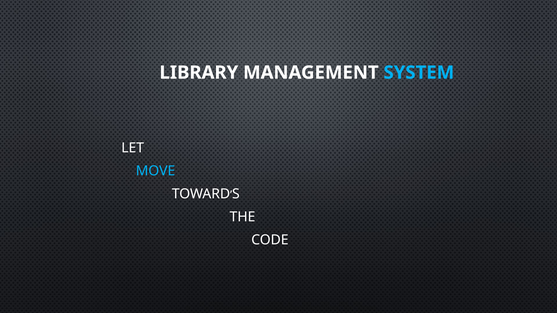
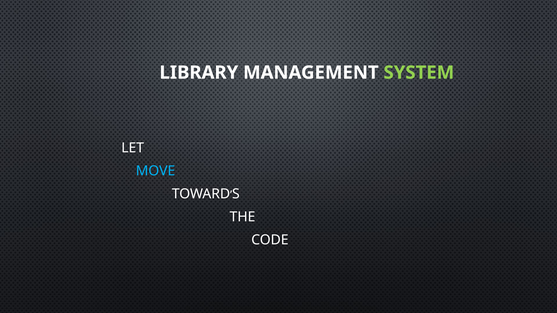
SYSTEM colour: light blue -> light green (419, 73)
